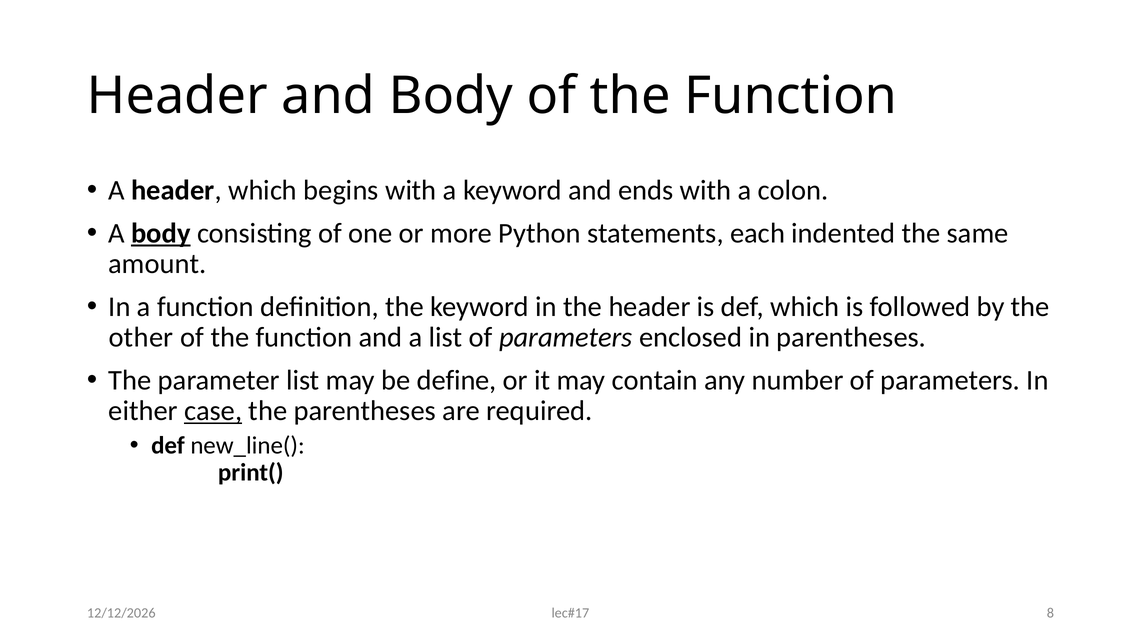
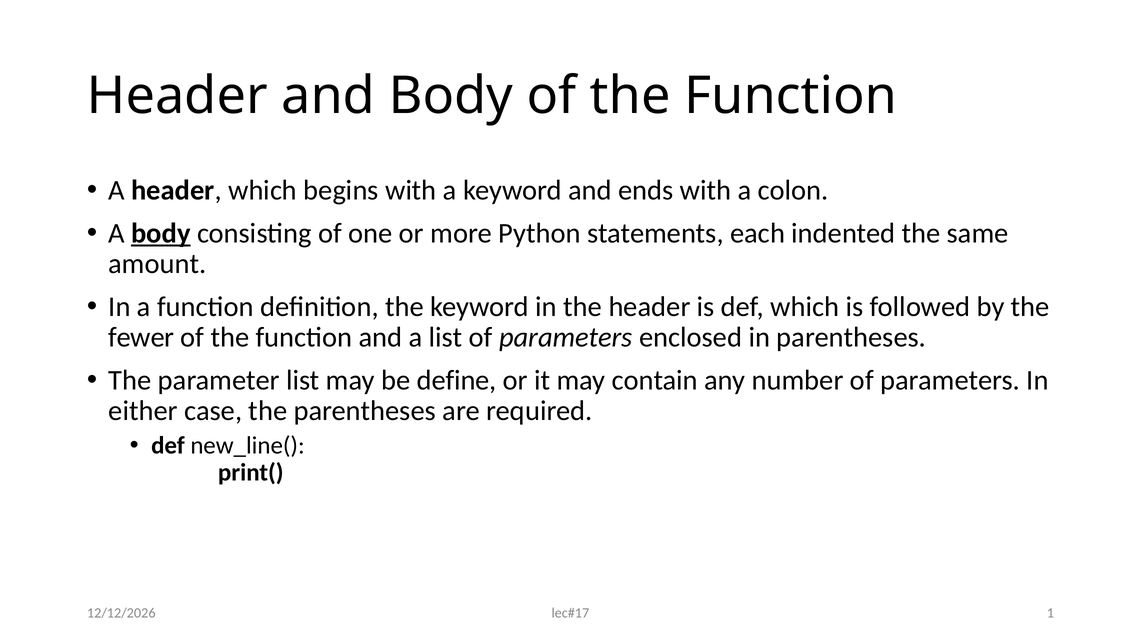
other: other -> fewer (141, 337)
case underline: present -> none (213, 411)
8: 8 -> 1 (1050, 613)
